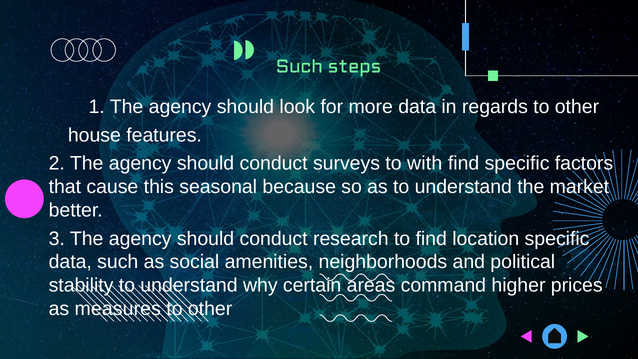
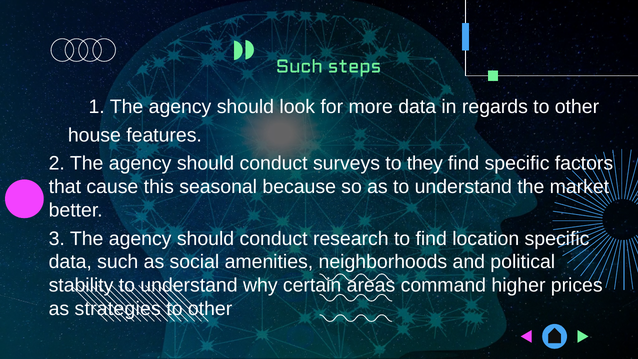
with: with -> they (425, 163)
measures: measures -> strategies (118, 309)
